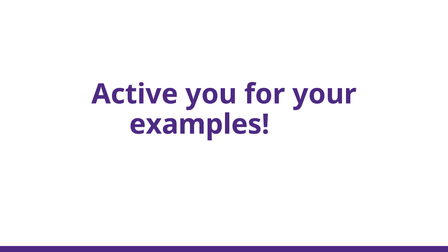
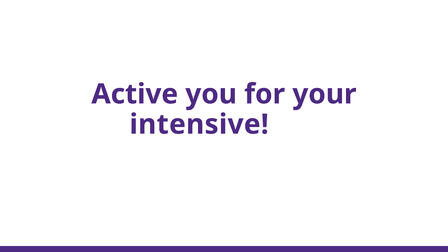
examples: examples -> intensive (199, 124)
